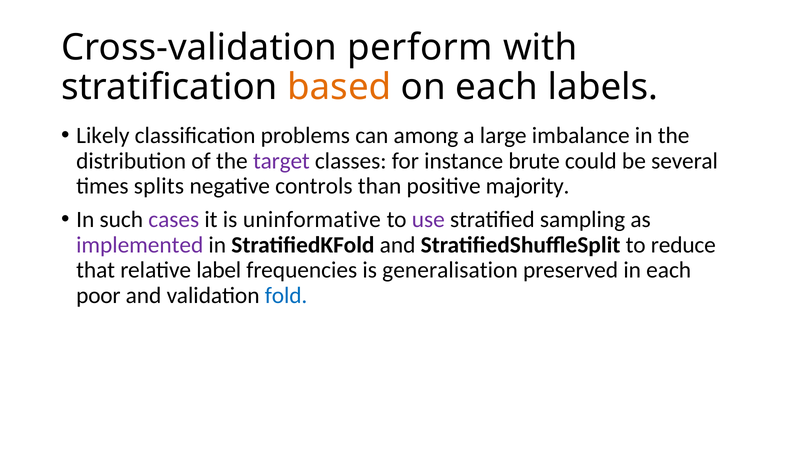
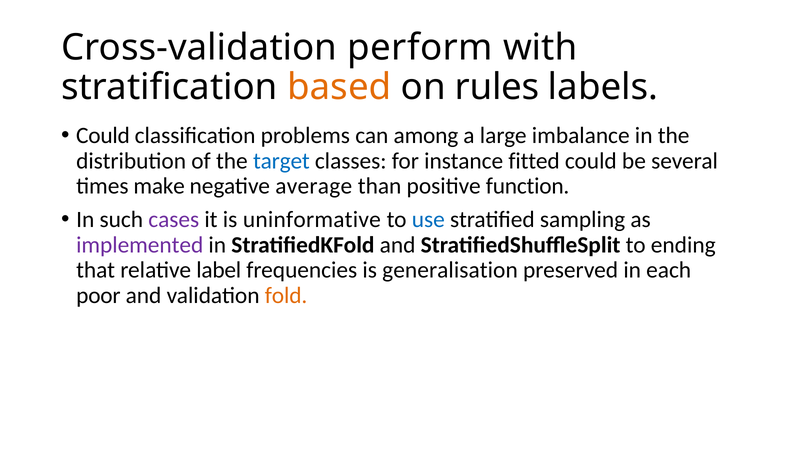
on each: each -> rules (497, 87)
Likely: Likely -> Could (103, 136)
target colour: purple -> blue (281, 161)
brute: brute -> fitted (534, 161)
splits: splits -> make (159, 186)
controls: controls -> average (314, 186)
majority: majority -> function (528, 186)
use colour: purple -> blue (428, 220)
reduce: reduce -> ending (683, 245)
fold colour: blue -> orange (286, 296)
